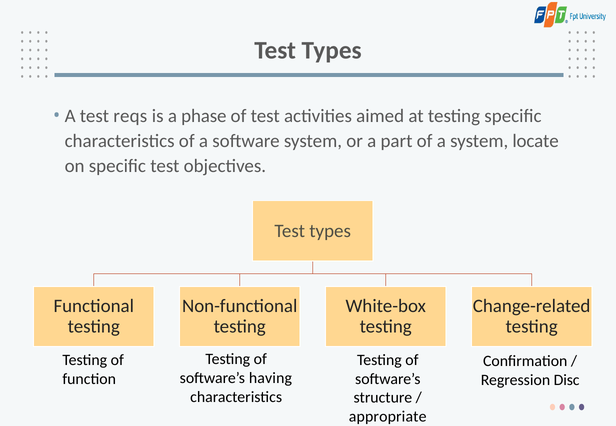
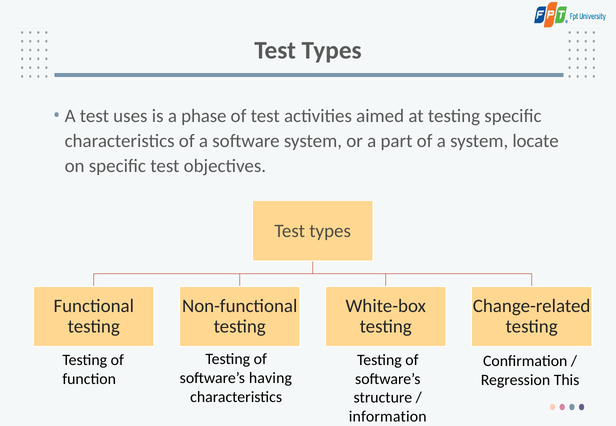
reqs: reqs -> uses (130, 116)
Disc: Disc -> This (567, 380)
appropriate: appropriate -> information (388, 417)
